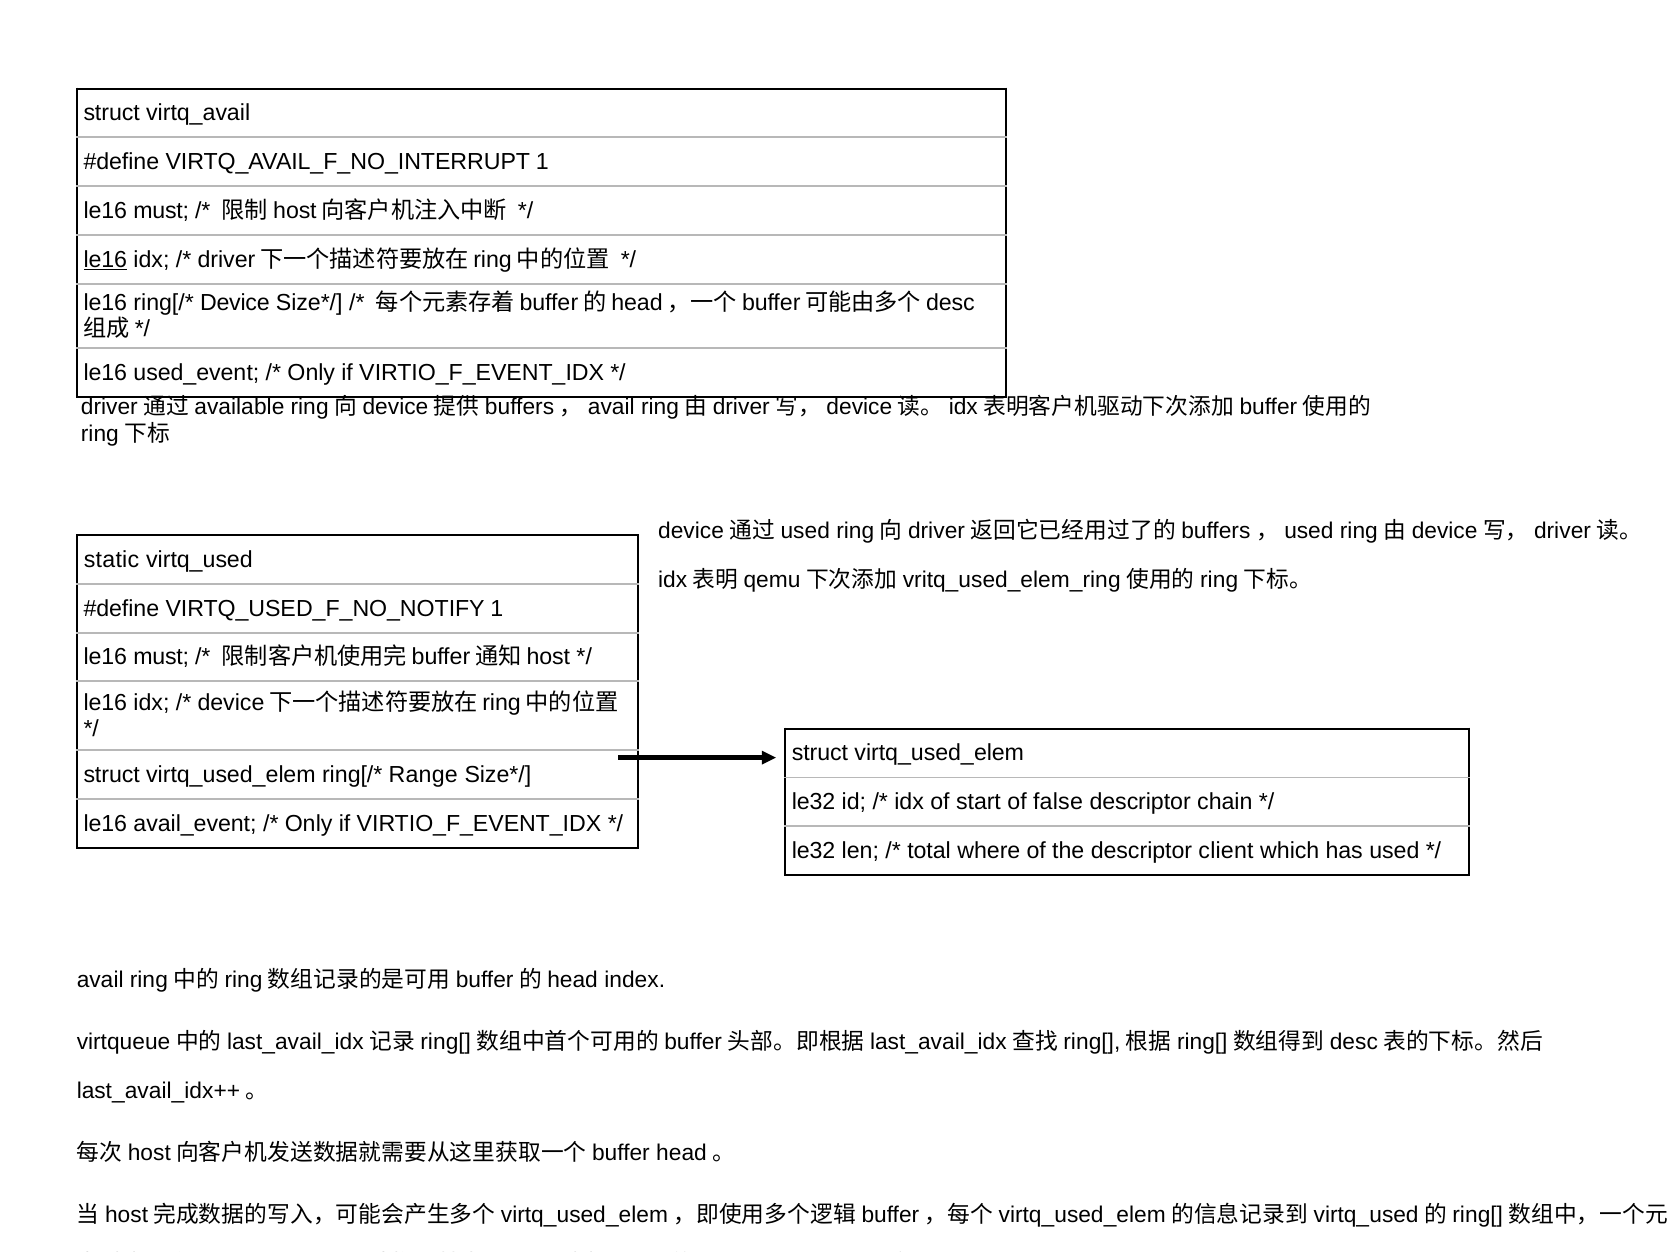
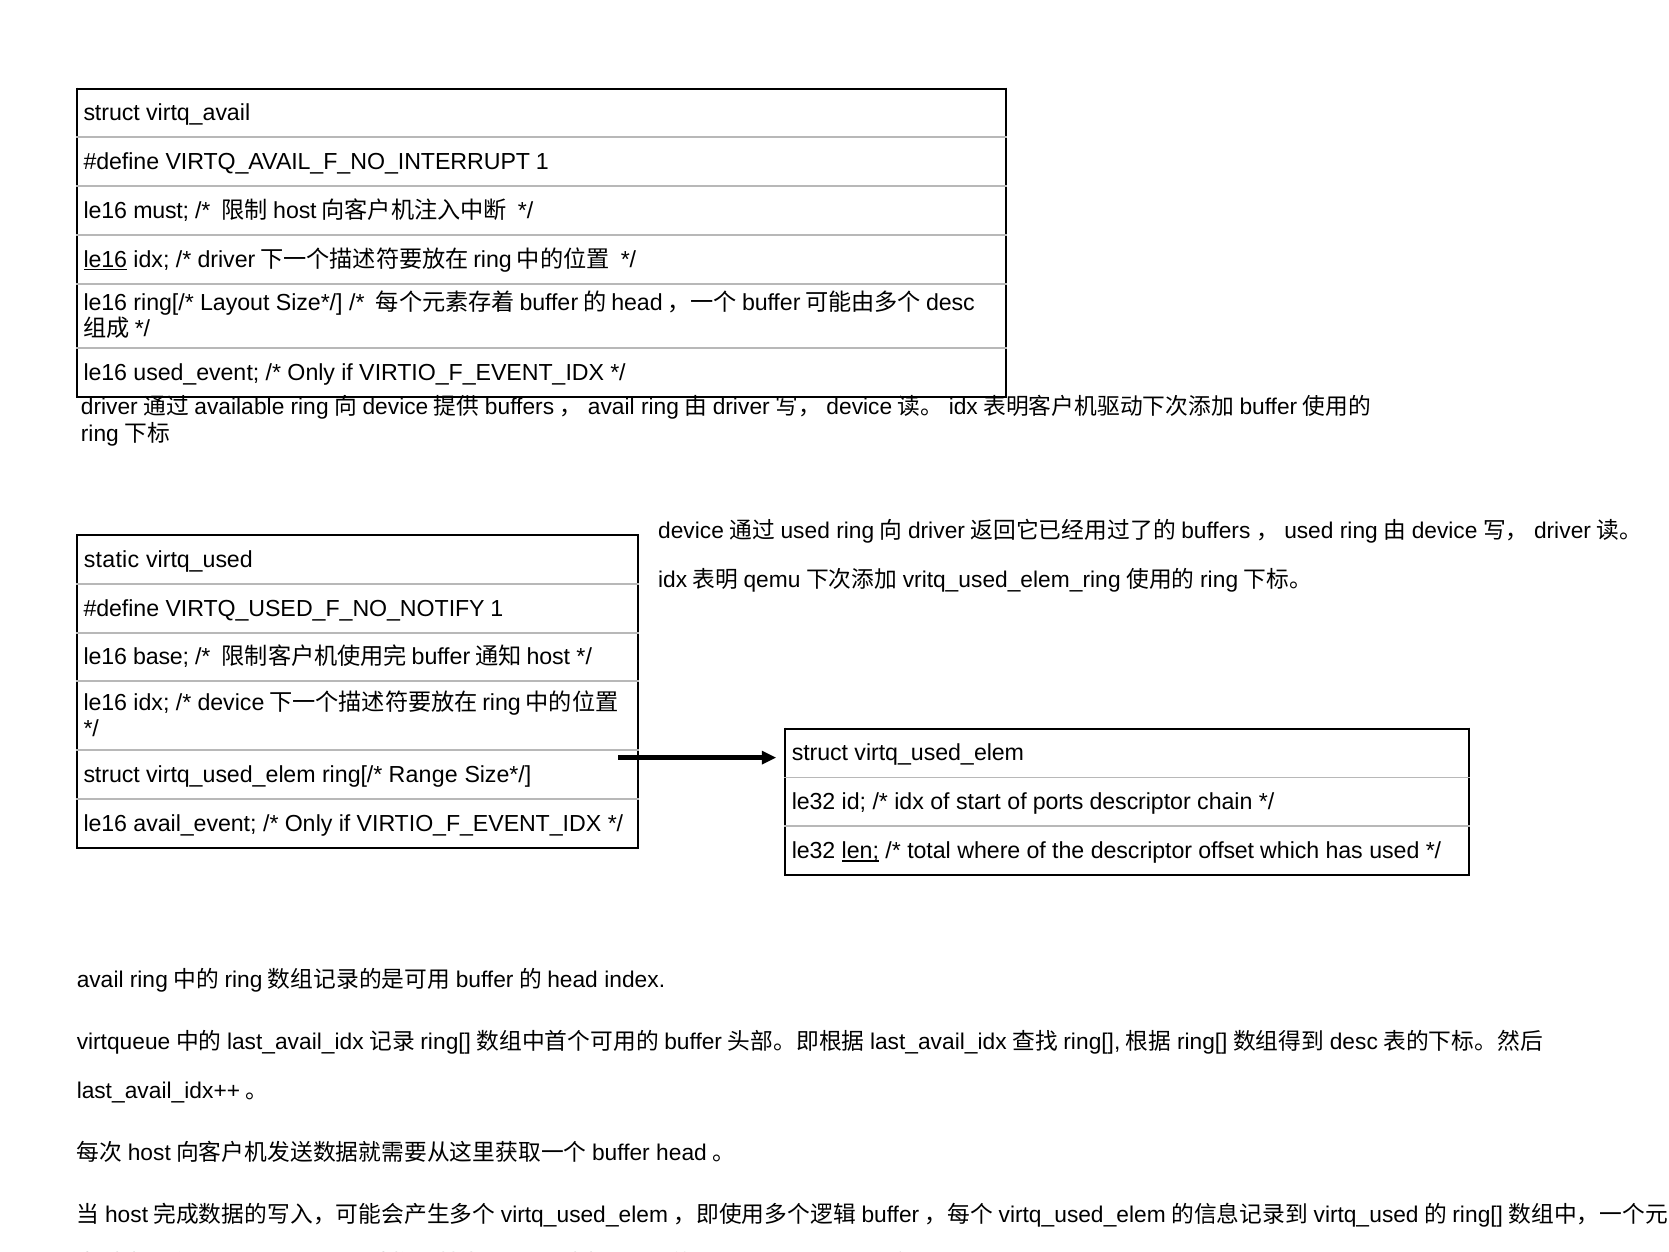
Device: Device -> Layout (235, 303)
must: must -> base (161, 657)
false: false -> ports (1058, 802)
len underline: none -> present (860, 851)
client: client -> offset (1226, 851)
